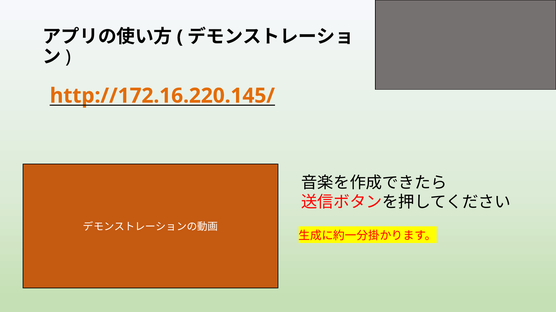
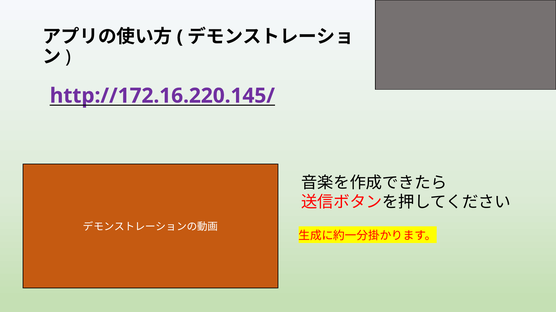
http://172.16.220.145/ colour: orange -> purple (162, 96)
